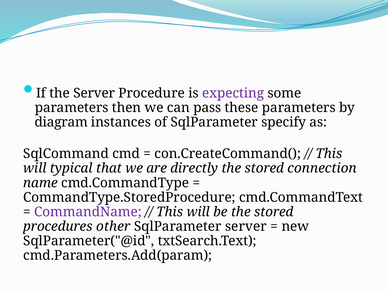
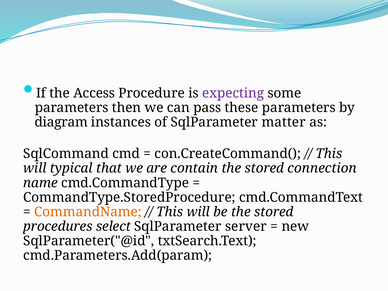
the Server: Server -> Access (94, 93)
specify: specify -> matter (284, 122)
directly: directly -> contain (194, 168)
CommandName colour: purple -> orange (88, 212)
other: other -> select (113, 226)
